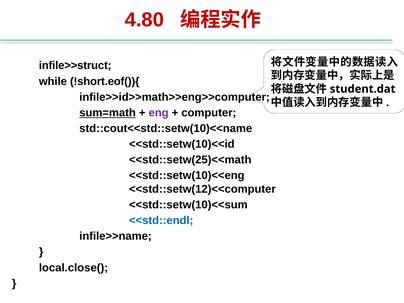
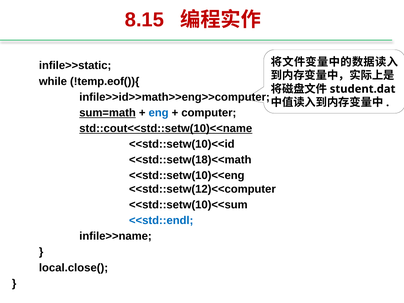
4.80: 4.80 -> 8.15 (144, 20)
infile>>struct: infile>>struct -> infile>>static (75, 66)
!short.eof()){: !short.eof()){ -> !temp.eof()){ (105, 81)
eng colour: purple -> blue (159, 113)
std::cout<<std::setw(10)<<name underline: none -> present (166, 128)
<<std::setw(25)<<math: <<std::setw(25)<<math -> <<std::setw(18)<<math (190, 160)
